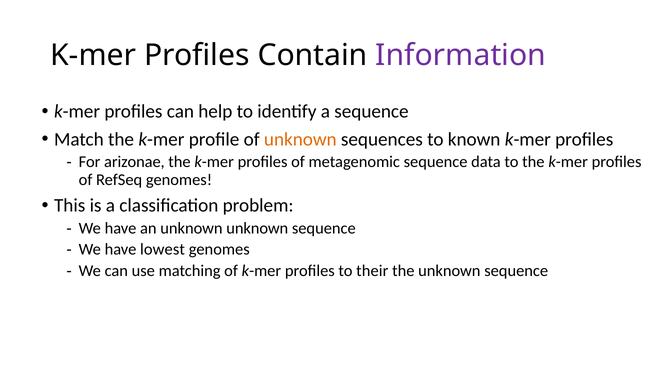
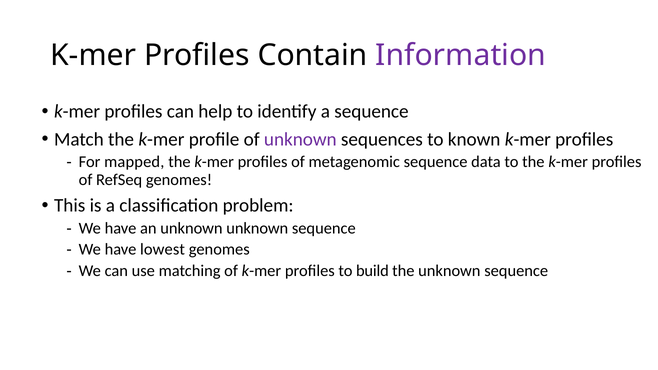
unknown colour: orange -> purple (300, 139)
arizonae: arizonae -> mapped (134, 162)
their: their -> build (372, 271)
